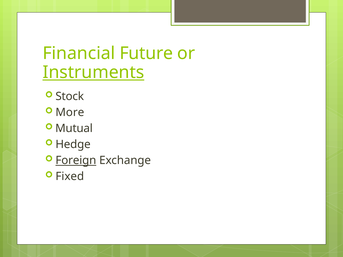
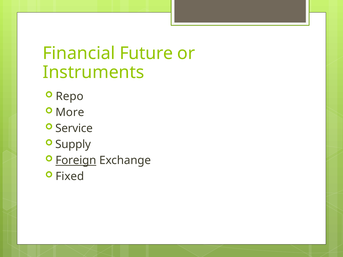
Instruments underline: present -> none (93, 72)
Stock: Stock -> Repo (70, 97)
Mutual: Mutual -> Service (74, 129)
Hedge: Hedge -> Supply (73, 145)
